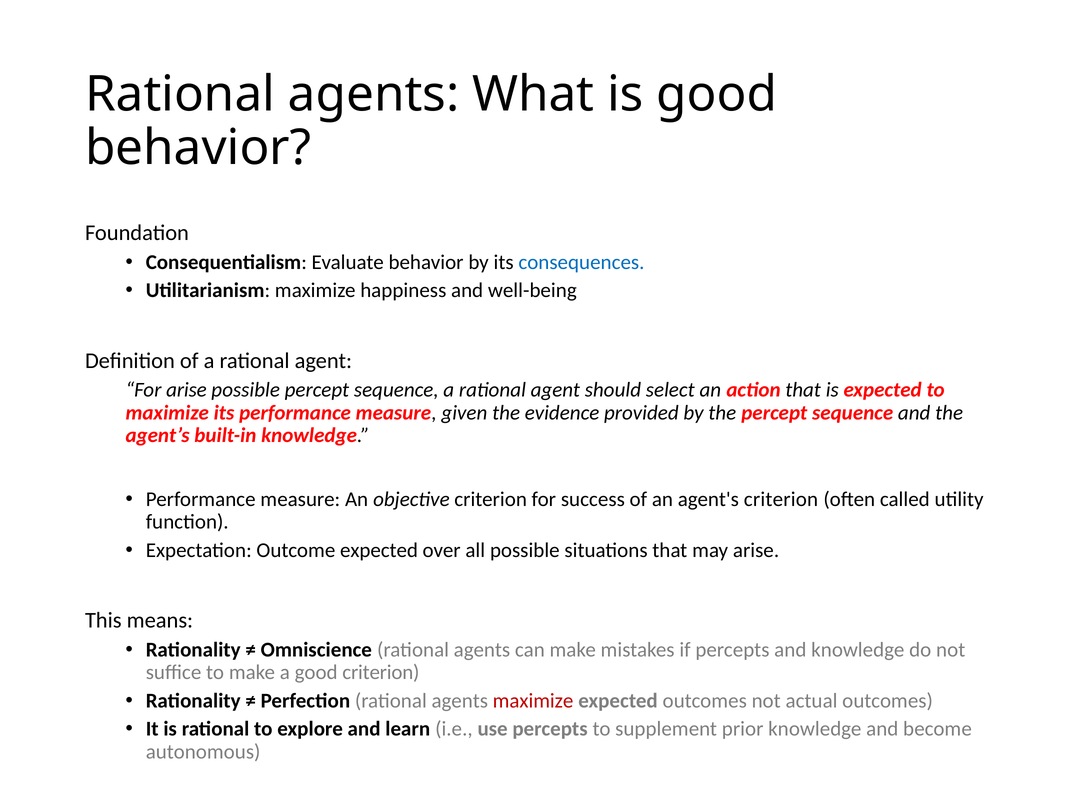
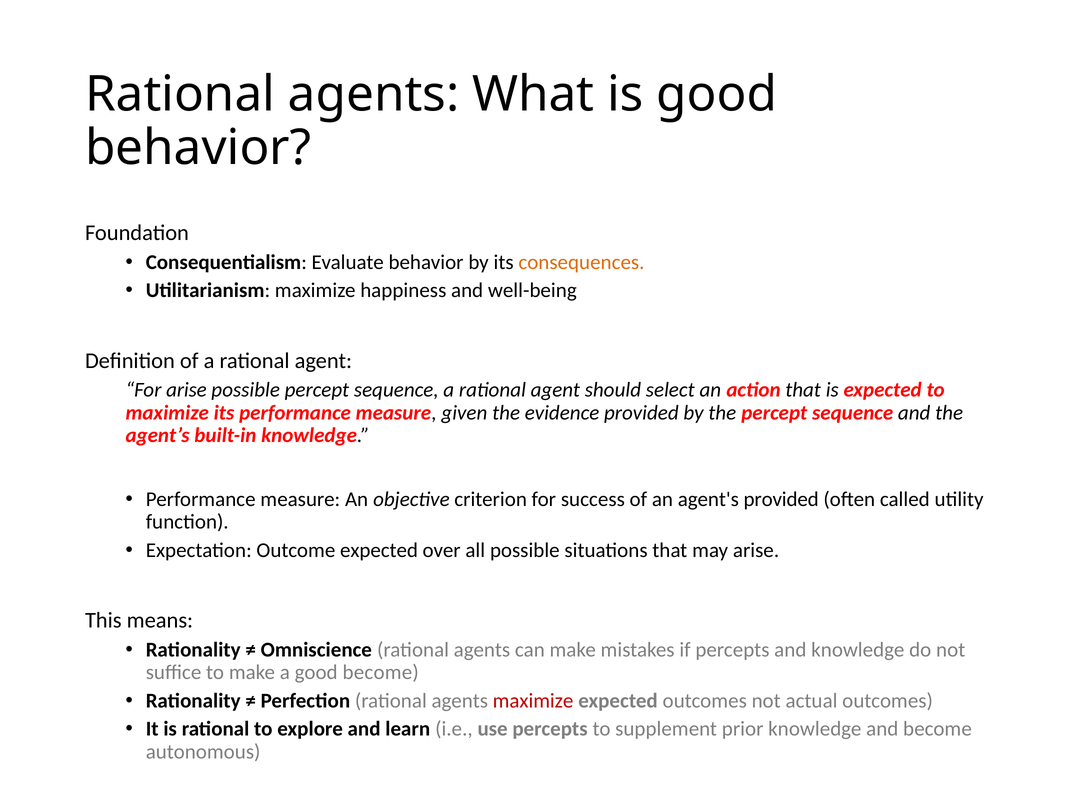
consequences colour: blue -> orange (581, 262)
agent's criterion: criterion -> provided (781, 499)
good criterion: criterion -> become (381, 672)
